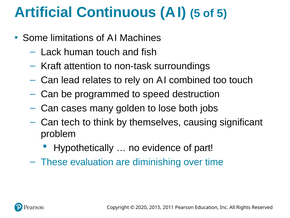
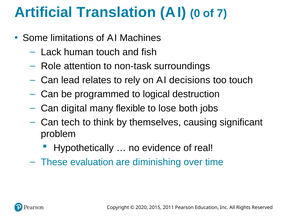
Continuous: Continuous -> Translation (116, 12)
I 5: 5 -> 0 (195, 13)
of 5: 5 -> 7 (222, 13)
Kraft: Kraft -> Role (51, 66)
combined: combined -> decisions (190, 80)
speed: speed -> logical (156, 94)
cases: cases -> digital (74, 108)
golden: golden -> flexible (131, 108)
part: part -> real (204, 148)
